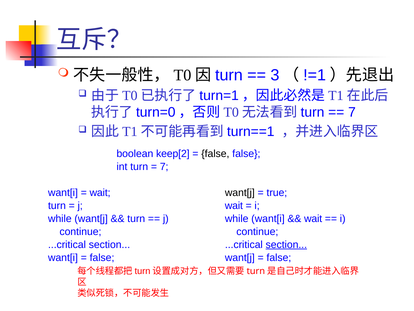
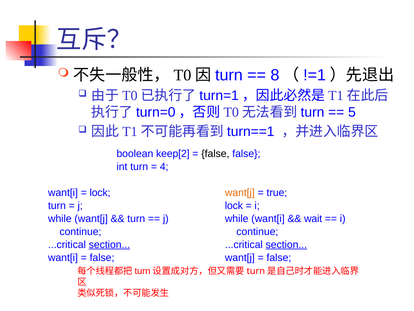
3: 3 -> 8 (275, 75)
7: 7 -> 5 (352, 112)
7: 7 -> 4 (164, 166)
wait: wait -> lock (100, 192)
want[j colour: black -> orange (240, 192)
wait: wait -> lock (234, 205)
section underline: none -> present (109, 244)
